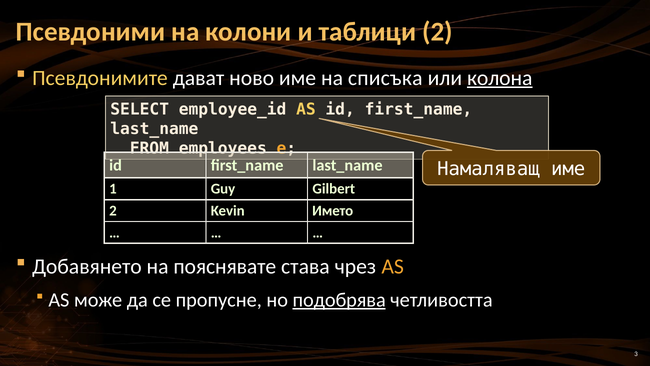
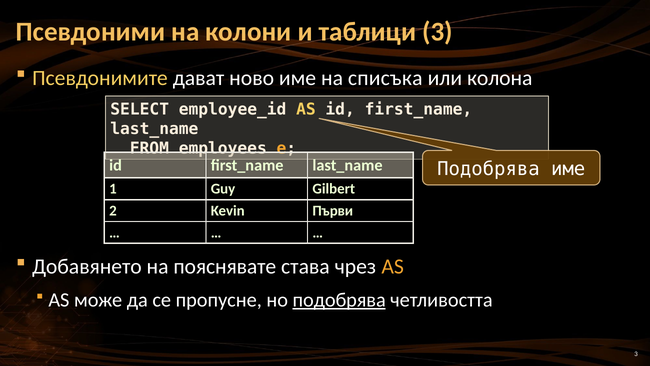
таблици 2: 2 -> 3 (438, 32)
колона underline: present -> none (500, 78)
Намаляващ: Намаляващ -> Подобрява (488, 169)
Името: Името -> Първи (333, 211)
